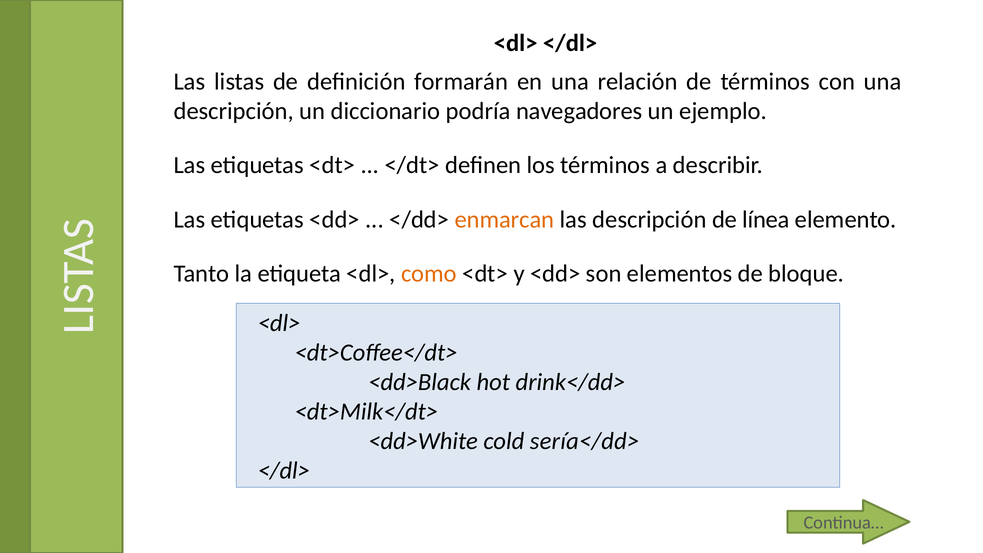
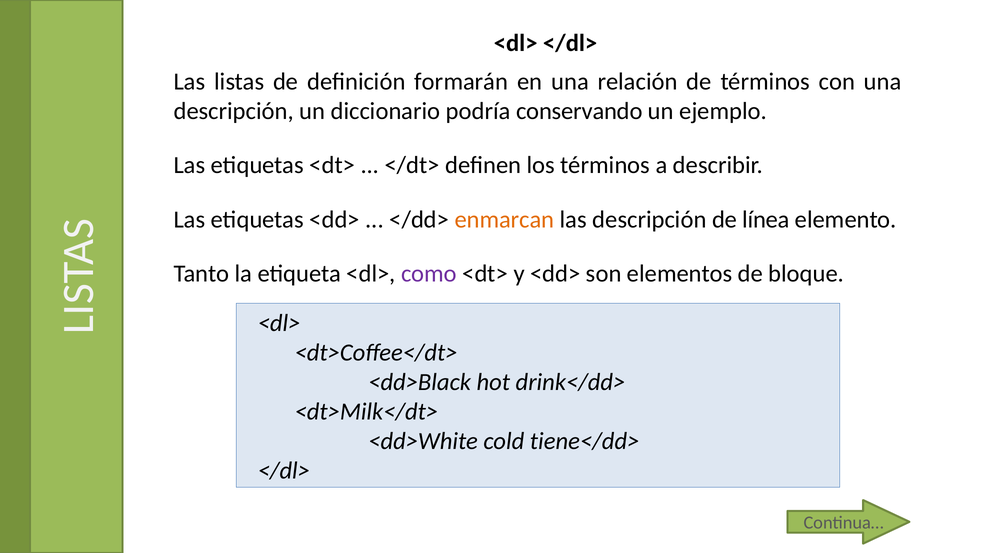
navegadores: navegadores -> conservando (579, 111)
como colour: orange -> purple (429, 273)
sería</dd>: sería</dd> -> tiene</dd> (585, 441)
